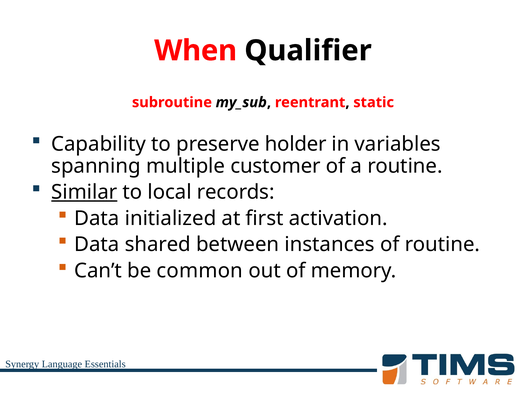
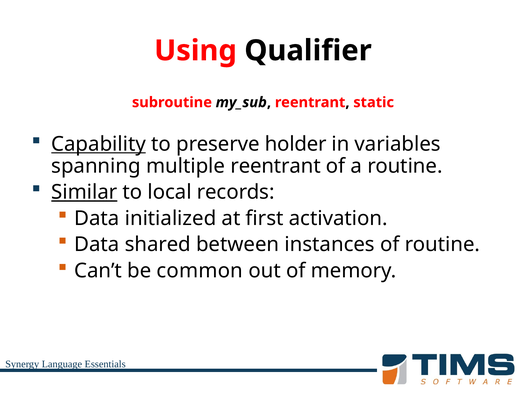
When: When -> Using (195, 51)
Capability underline: none -> present (99, 144)
multiple customer: customer -> reentrant (276, 166)
